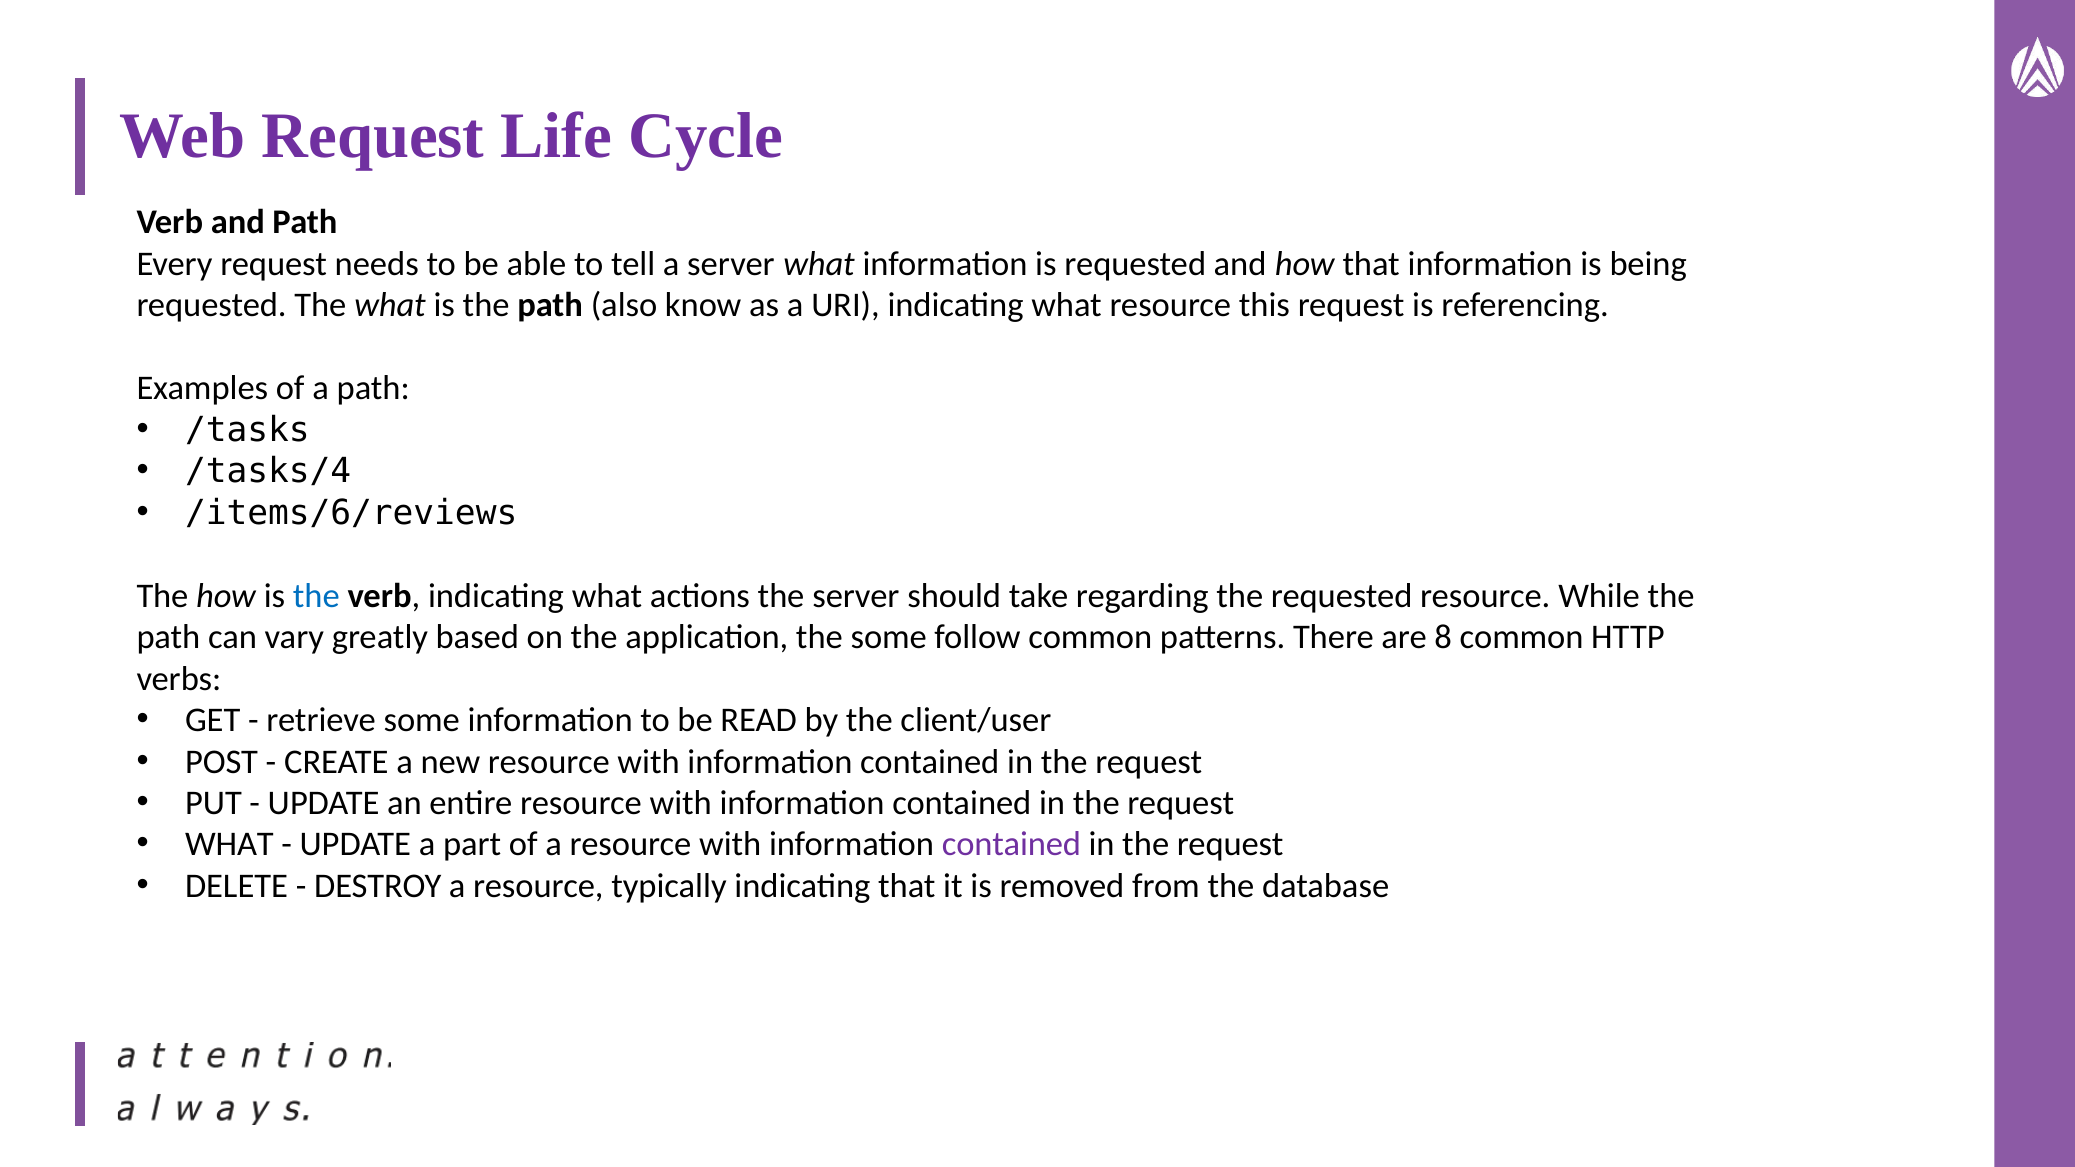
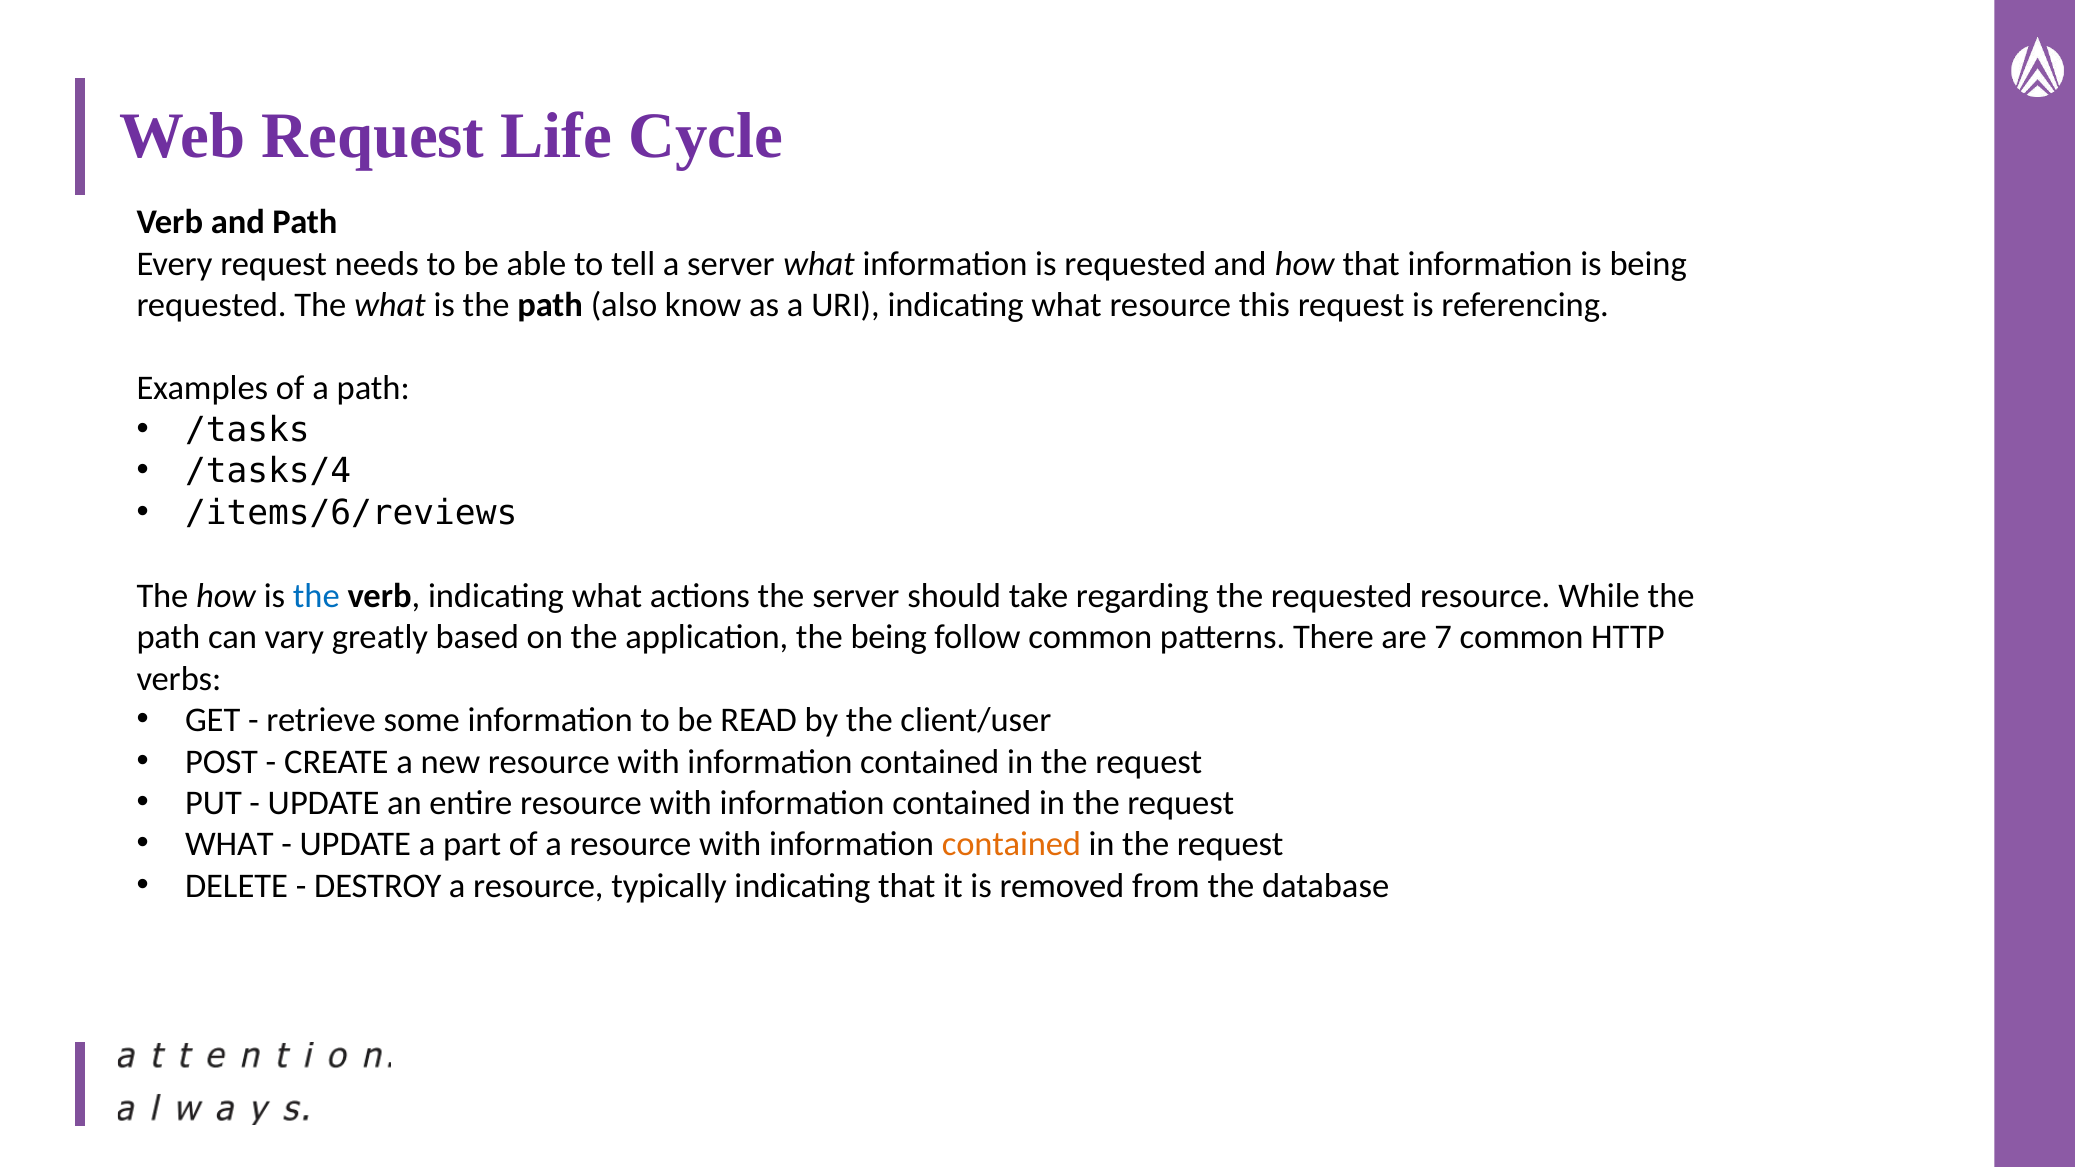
the some: some -> being (889, 637)
8: 8 -> 7 (1443, 637)
contained colour: purple -> orange (1011, 845)
